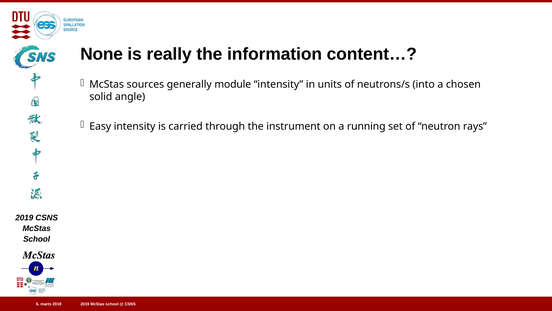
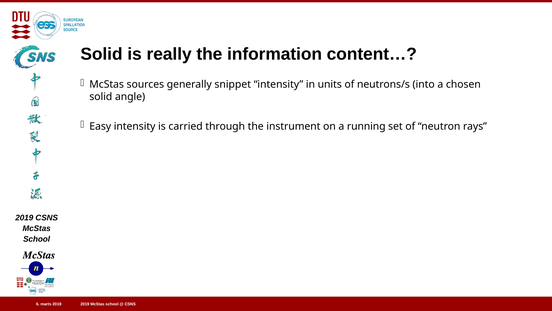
None: None -> Solid (102, 54)
module: module -> snippet (233, 84)
